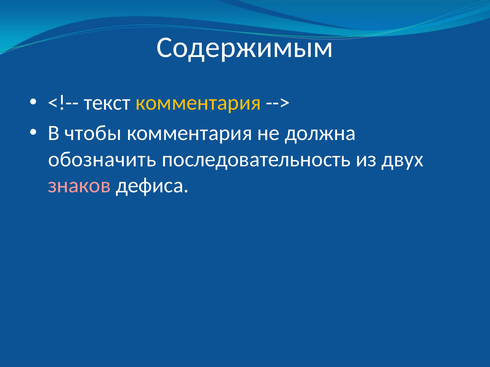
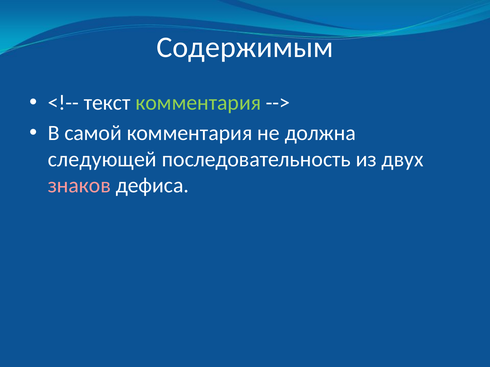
комментария colour: yellow -> light green (198, 103)
чтобы: чтобы -> самой (93, 133)
обозначить: обозначить -> следующей (102, 159)
